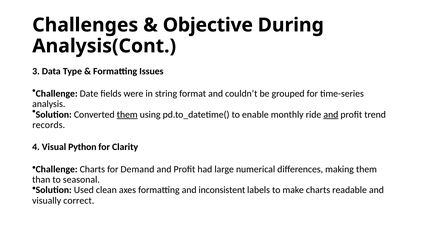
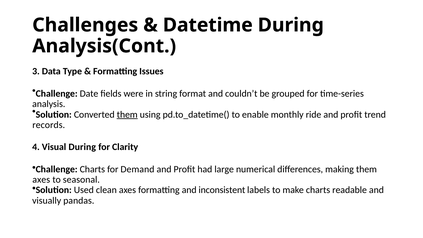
Objective: Objective -> Datetime (208, 25)
and underline: present -> none (331, 114)
Visual Python: Python -> During (82, 147)
than: than -> axes (41, 180)
correct: correct -> pandas (79, 201)
